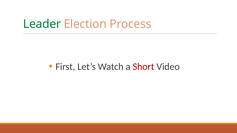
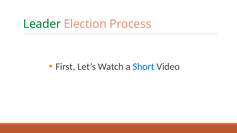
Short colour: red -> blue (144, 67)
